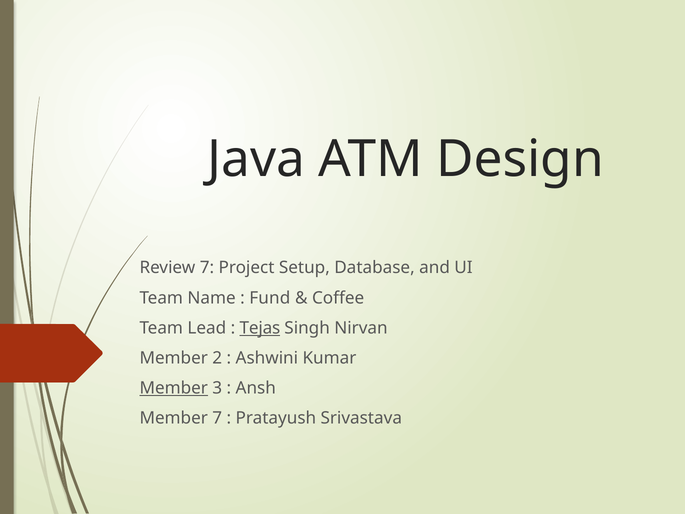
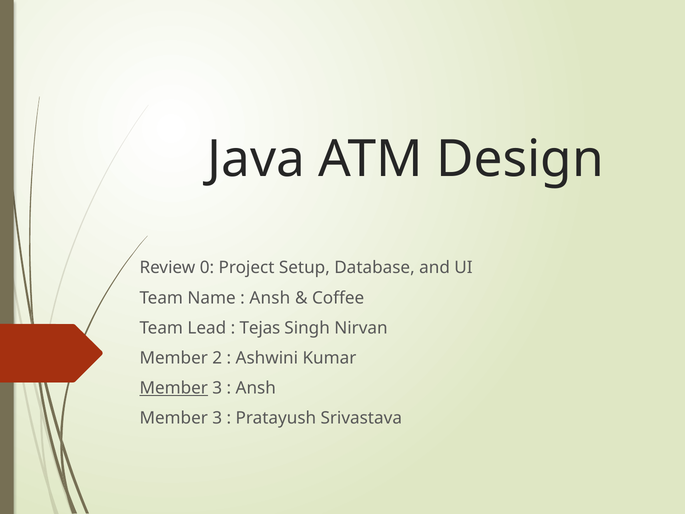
Review 7: 7 -> 0 (207, 268)
Fund: Fund -> Ansh (270, 298)
Tejas underline: present -> none (260, 328)
7: 7 -> 3 (217, 418)
